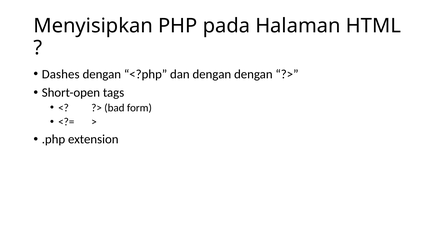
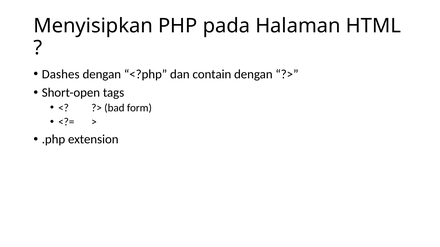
dan dengan: dengan -> contain (212, 74)
